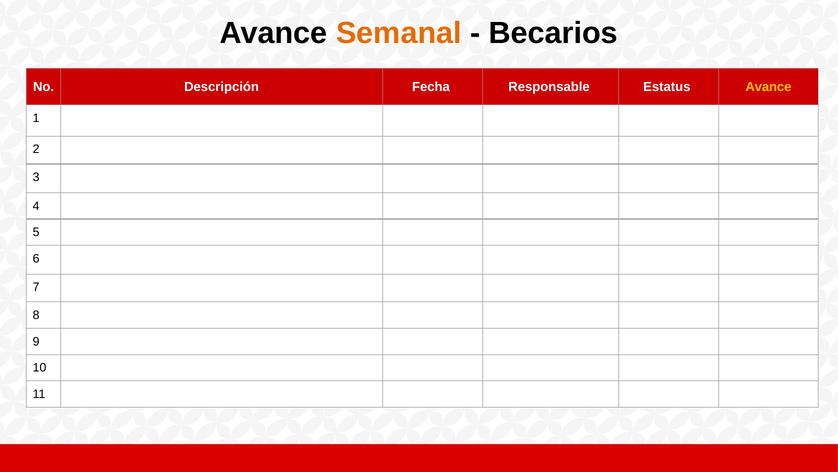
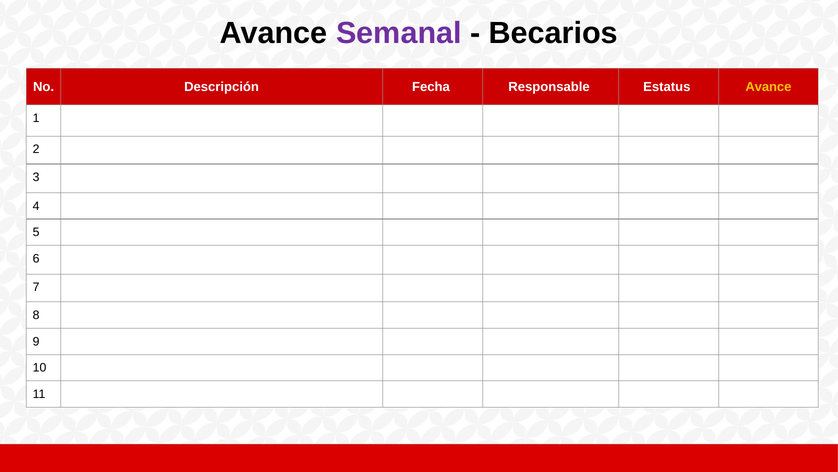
Semanal colour: orange -> purple (399, 33)
